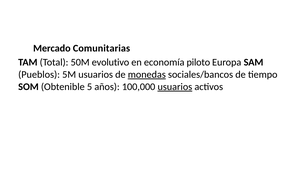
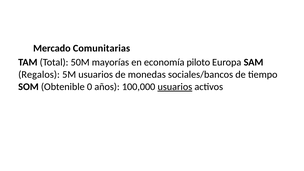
evolutivo: evolutivo -> mayorías (110, 62)
Pueblos: Pueblos -> Regalos (39, 75)
monedas underline: present -> none (147, 75)
5: 5 -> 0 (90, 87)
